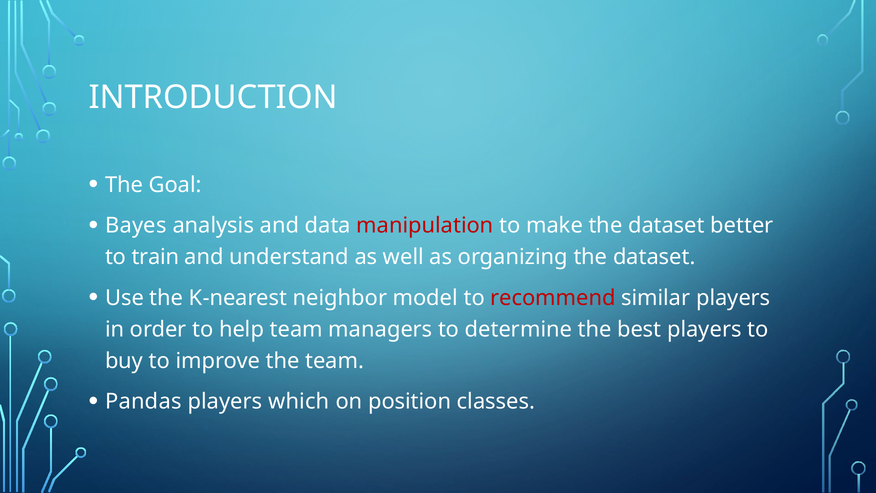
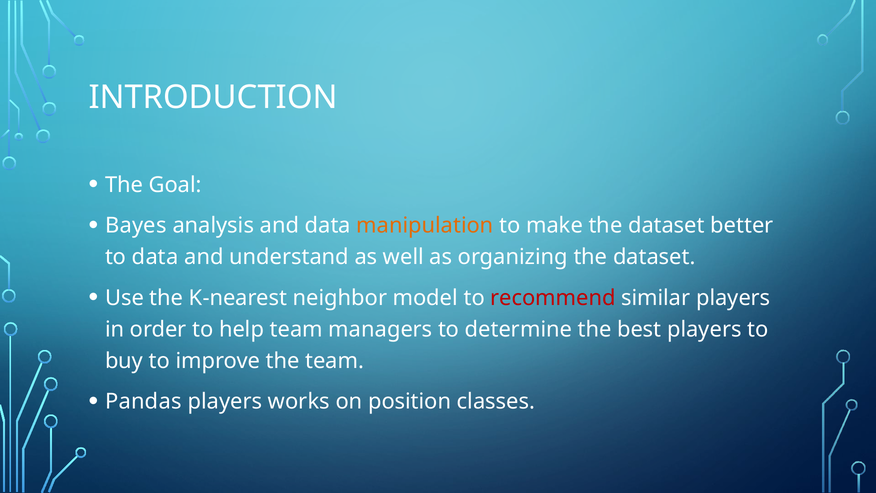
manipulation colour: red -> orange (425, 226)
to train: train -> data (155, 257)
which: which -> works (299, 401)
